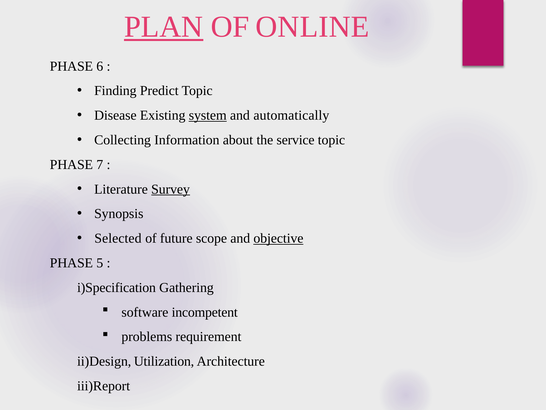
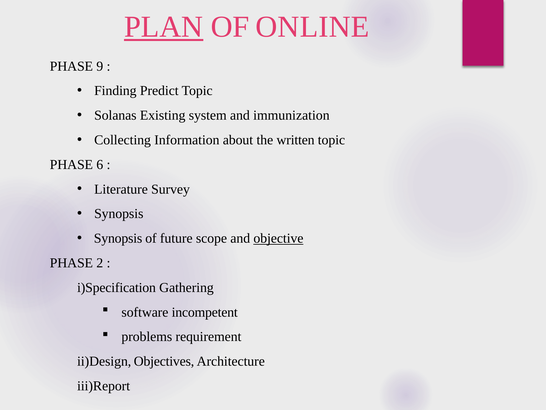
6: 6 -> 9 (100, 66)
Disease: Disease -> Solanas (115, 115)
system underline: present -> none (208, 115)
automatically: automatically -> immunization (291, 115)
service: service -> written (296, 140)
7: 7 -> 6 (100, 164)
Survey underline: present -> none (171, 189)
Selected: Selected -> Synopsis (118, 238)
5: 5 -> 2 (100, 263)
Utilization: Utilization -> Objectives (164, 361)
